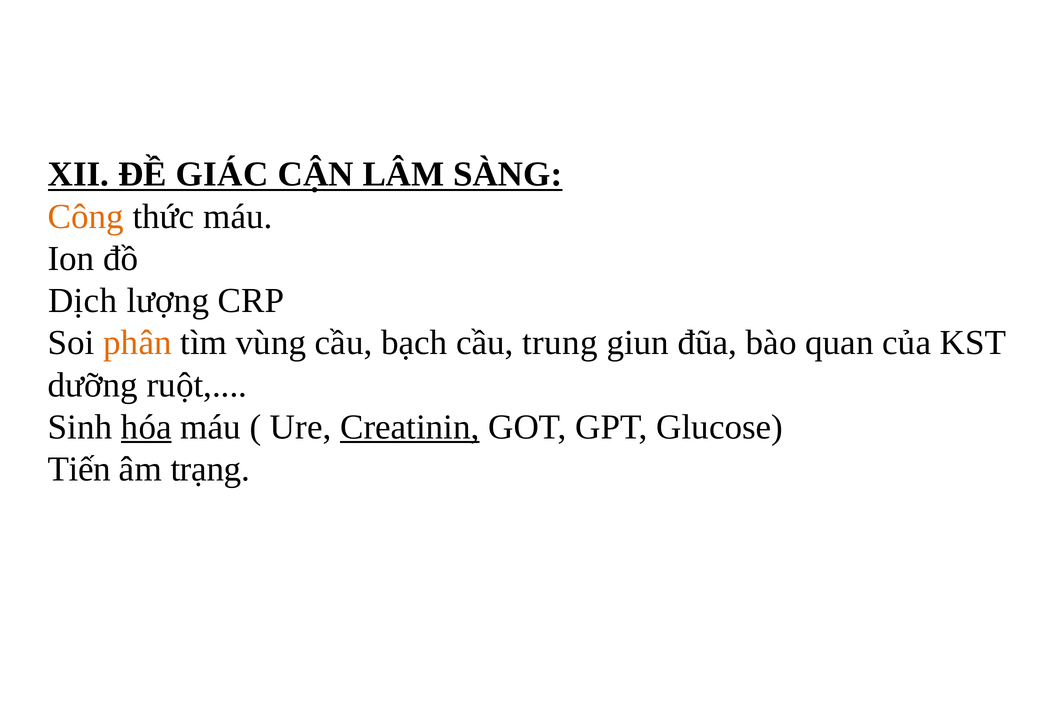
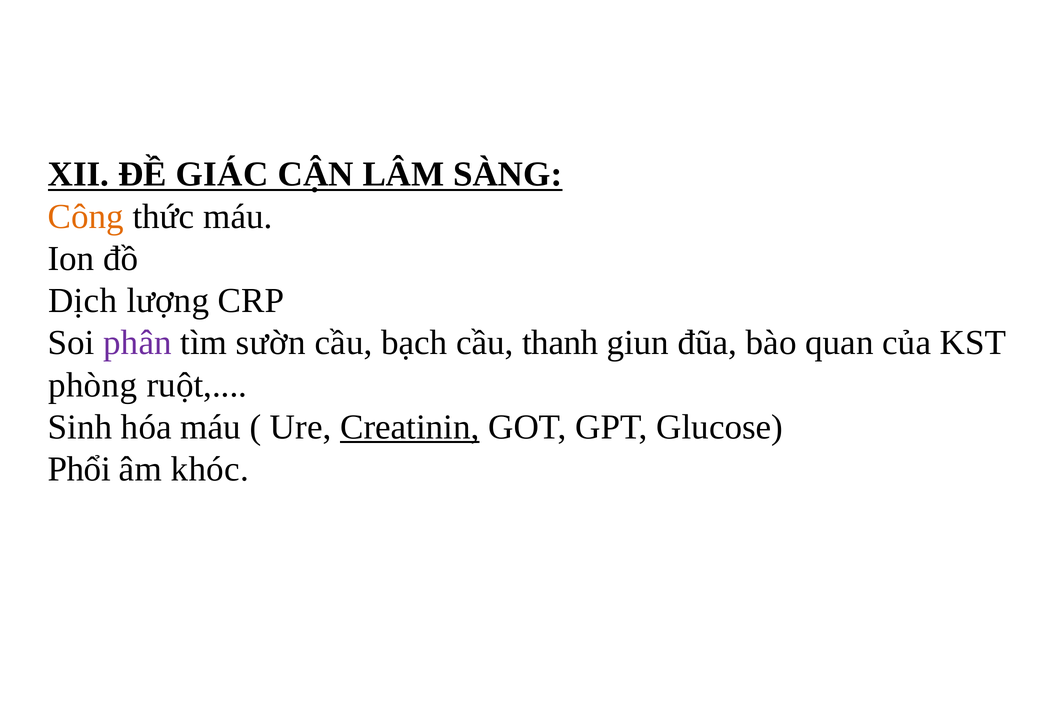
phân colour: orange -> purple (138, 343)
vùng: vùng -> sườn (271, 343)
trung: trung -> thanh (560, 343)
dưỡng: dưỡng -> phòng (93, 385)
hóa underline: present -> none (146, 427)
Tiến: Tiến -> Phổi (79, 469)
trạng: trạng -> khóc (210, 469)
